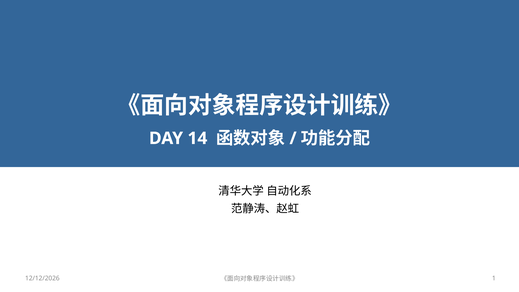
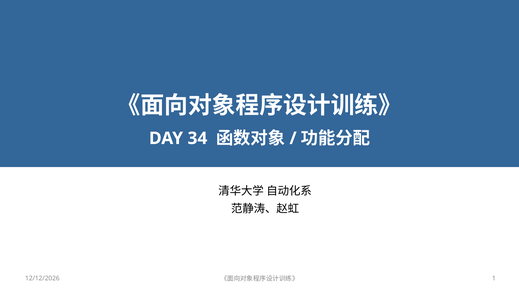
14: 14 -> 34 (197, 138)
